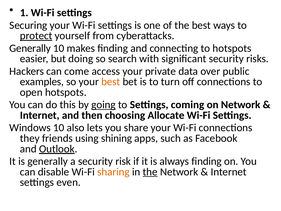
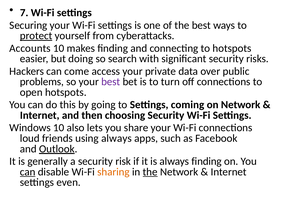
1: 1 -> 7 (24, 13)
Generally: Generally -> Accounts (30, 48)
examples: examples -> problems (42, 82)
best colour: orange -> purple (111, 82)
going underline: present -> none (103, 105)
choosing Allocate: Allocate -> Security (166, 115)
they: they -> loud (30, 138)
using shining: shining -> always (116, 138)
can underline: none -> present (28, 172)
